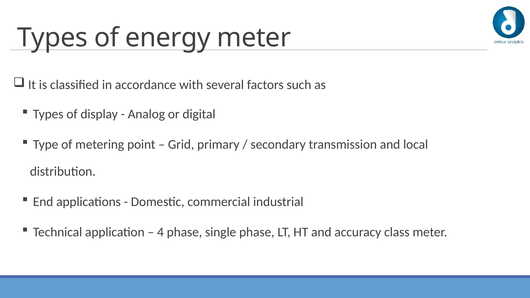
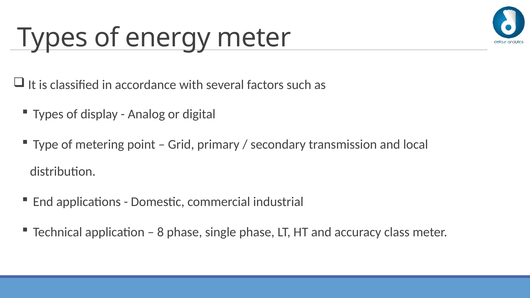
4: 4 -> 8 (160, 232)
